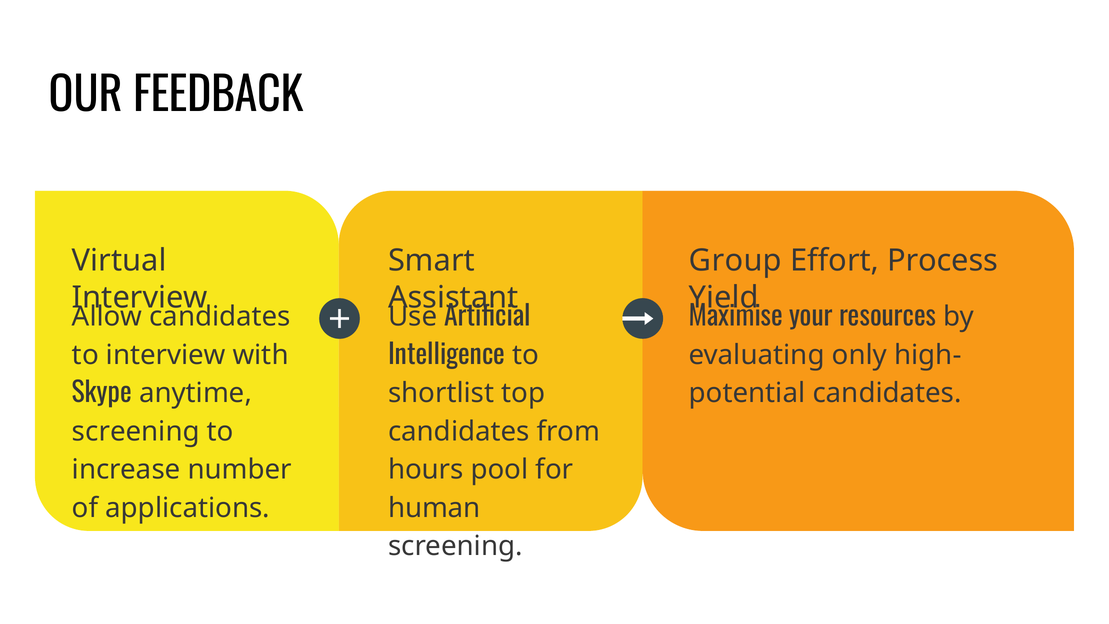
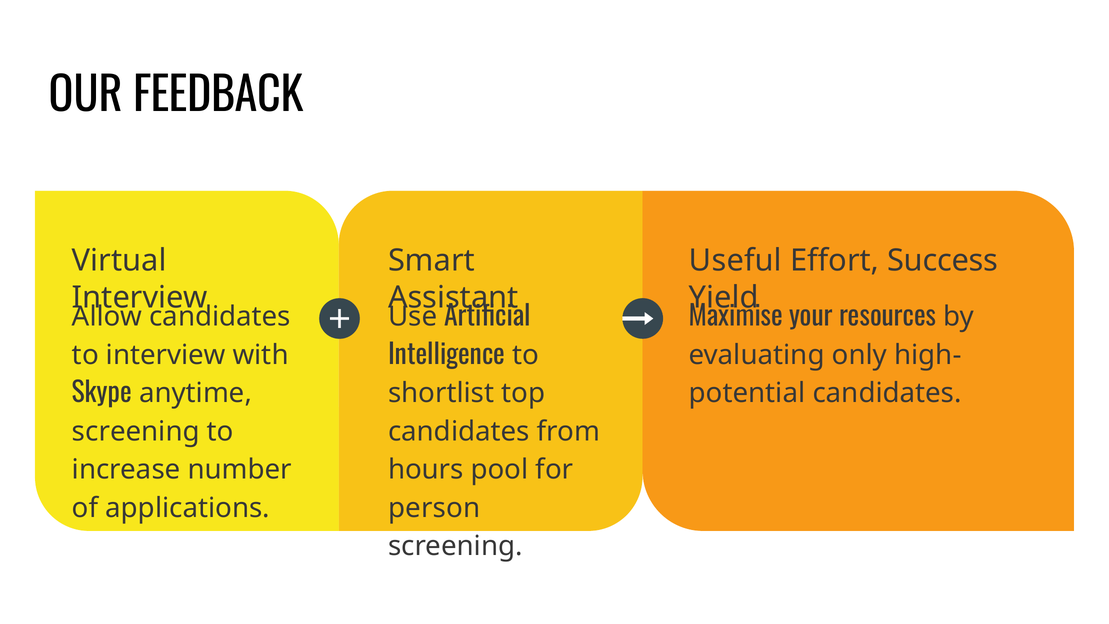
Group: Group -> Useful (735, 260)
Process: Process -> Success (943, 260)
human: human -> person (434, 508)
